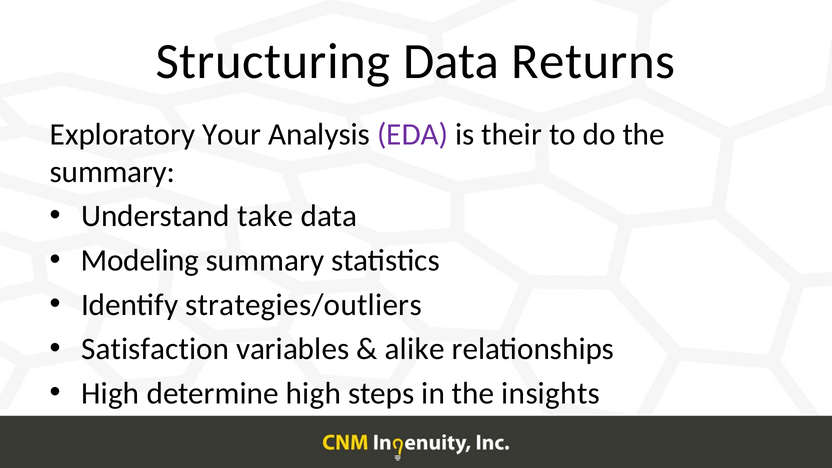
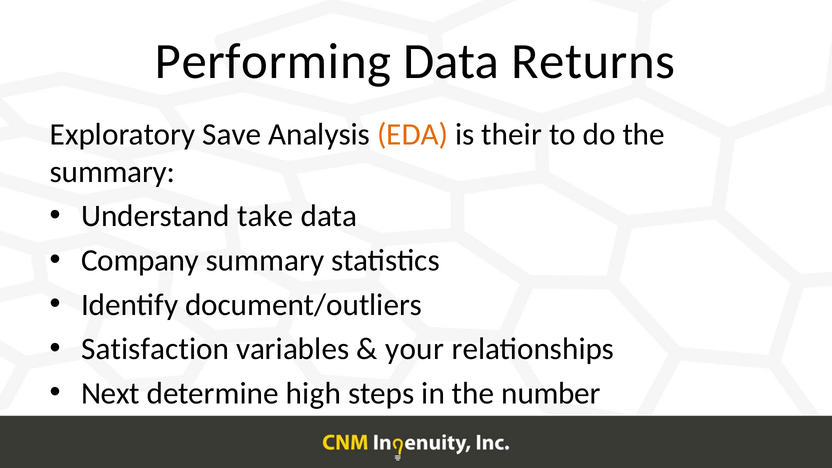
Structuring: Structuring -> Performing (273, 61)
Your: Your -> Save (232, 134)
EDA colour: purple -> orange (413, 134)
Modeling: Modeling -> Company (140, 260)
strategies/outliers: strategies/outliers -> document/outliers (304, 305)
alike: alike -> your (415, 349)
High: High -> Next (110, 393)
insights: insights -> number (551, 393)
